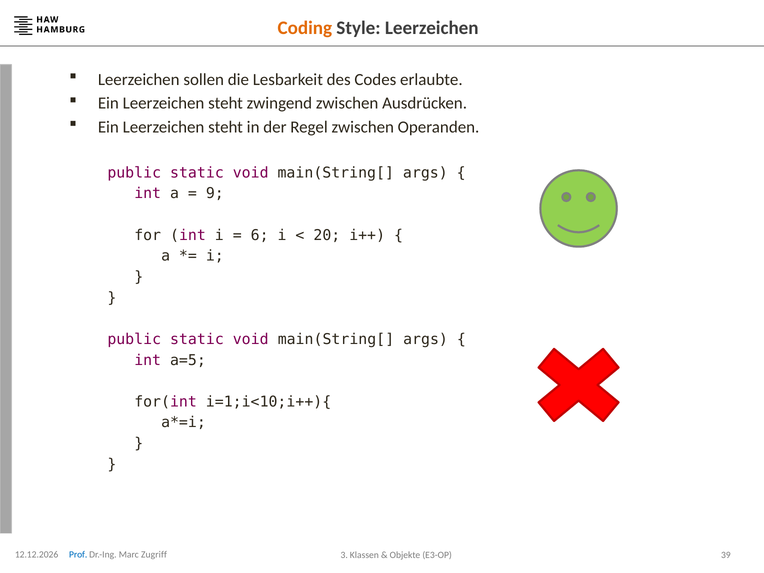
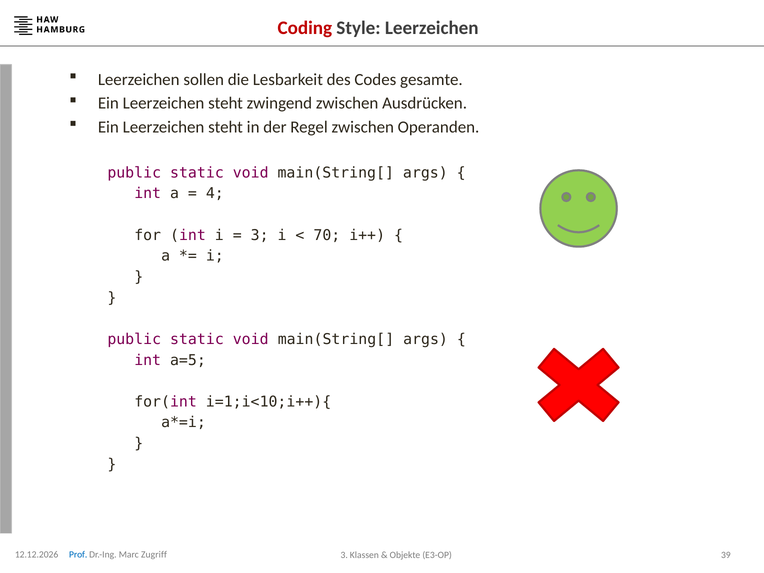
Coding colour: orange -> red (305, 28)
erlaubte: erlaubte -> gesamte (431, 80)
9: 9 -> 4 (215, 194)
6: 6 -> 3 (260, 235)
20: 20 -> 70 (327, 235)
